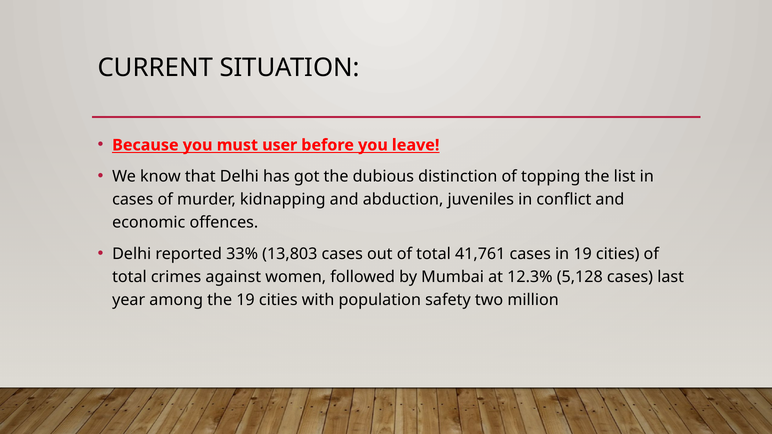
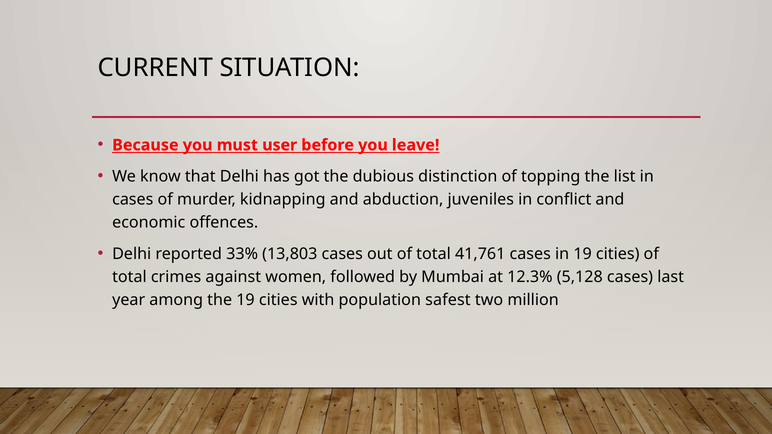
safety: safety -> safest (448, 300)
